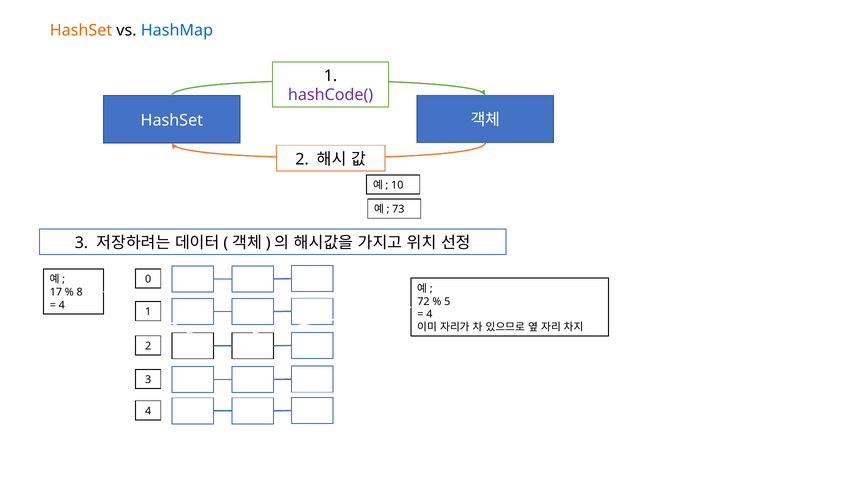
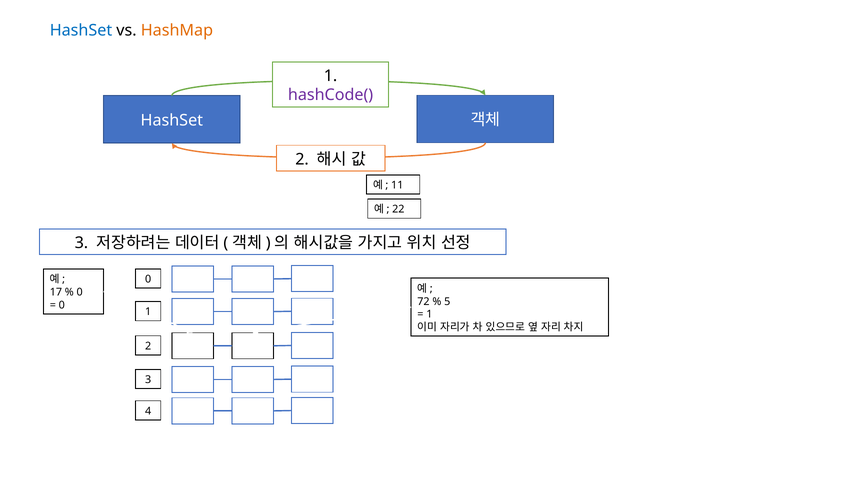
HashSet colour: orange -> blue (81, 31)
HashMap colour: blue -> orange (177, 31)
10: 10 -> 11 (397, 185)
73: 73 -> 22 (398, 210)
8: 8 -> 0 (80, 292)
4: 4 -> 0 (62, 305)
4: 4 -> 1 (429, 315)
